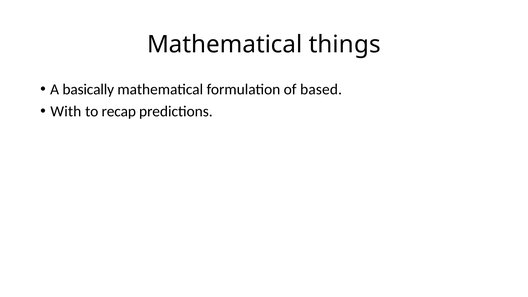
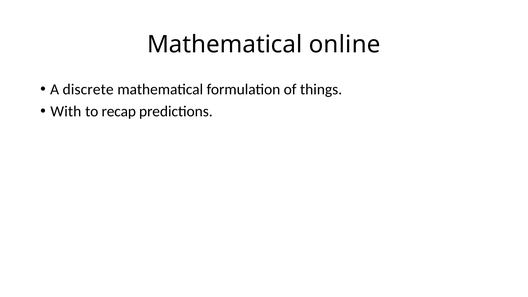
things: things -> online (345, 44)
basically: basically -> discrete (88, 89)
based: based -> things (321, 89)
